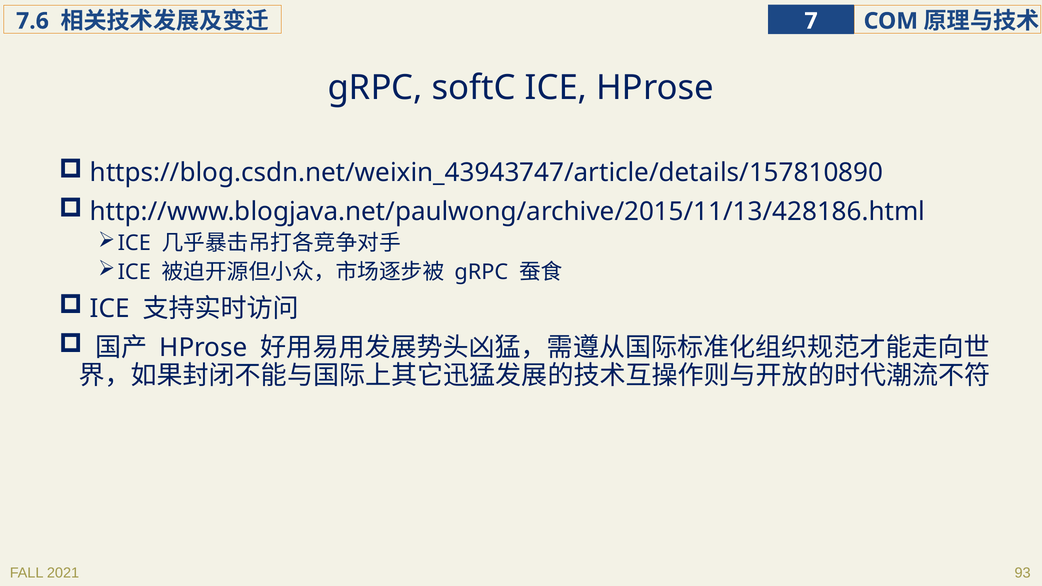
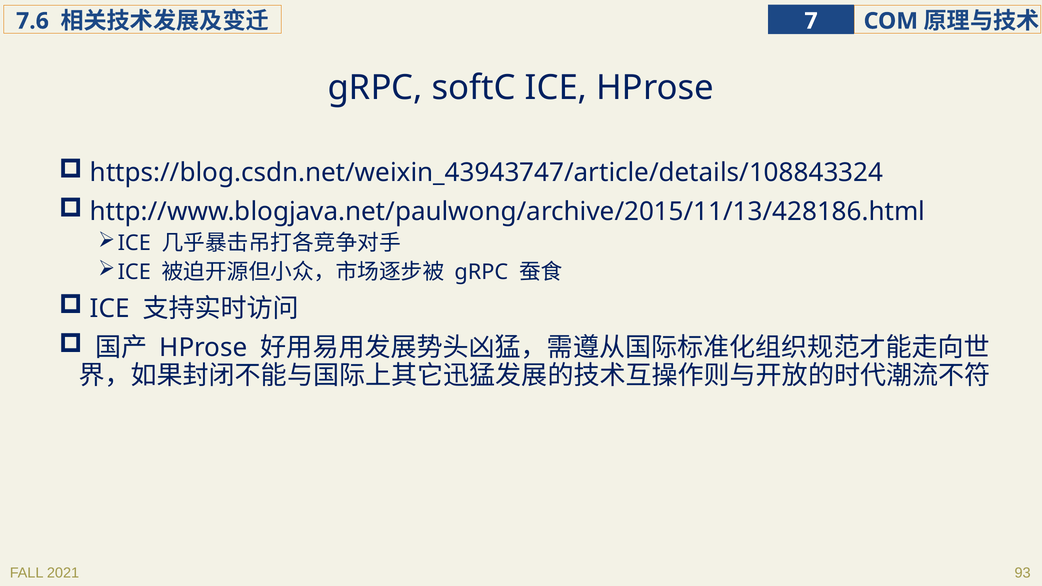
https://blog.csdn.net/weixin_43943747/article/details/157810890: https://blog.csdn.net/weixin_43943747/article/details/157810890 -> https://blog.csdn.net/weixin_43943747/article/details/108843324 (487, 173)
